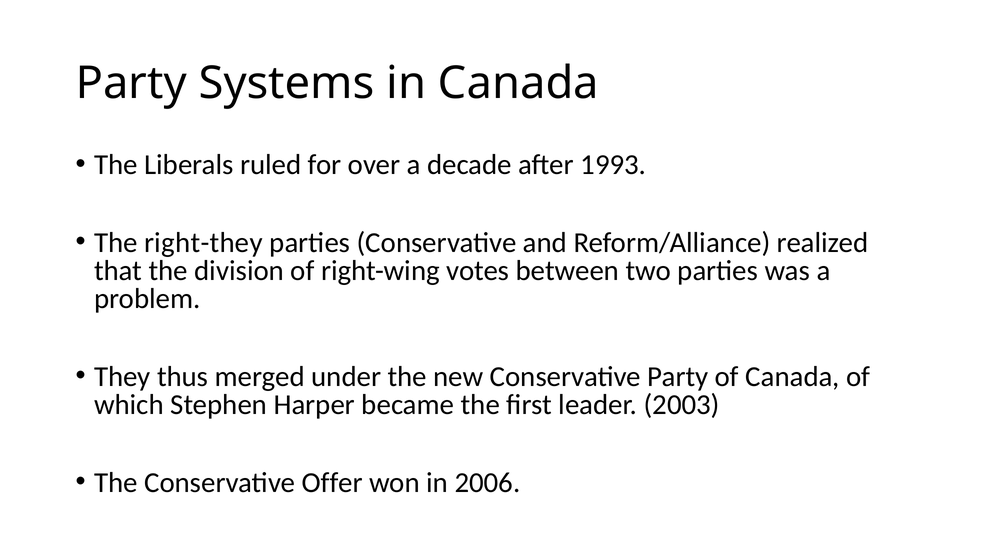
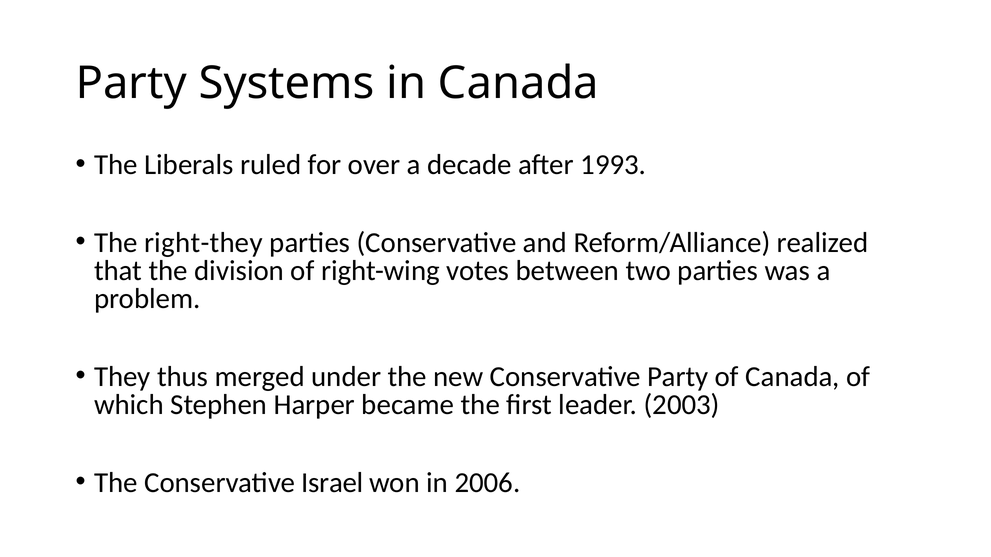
Offer: Offer -> Israel (332, 483)
